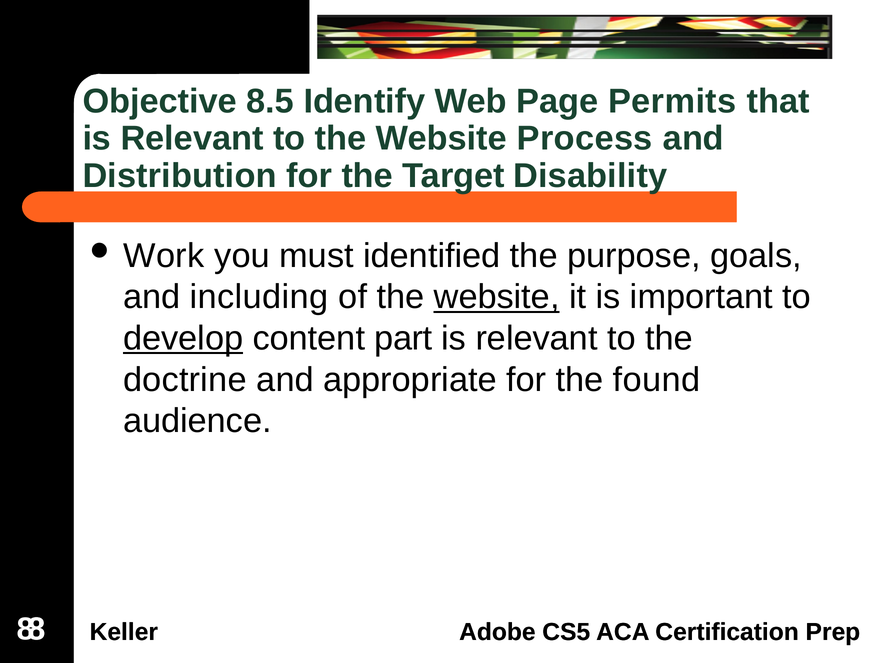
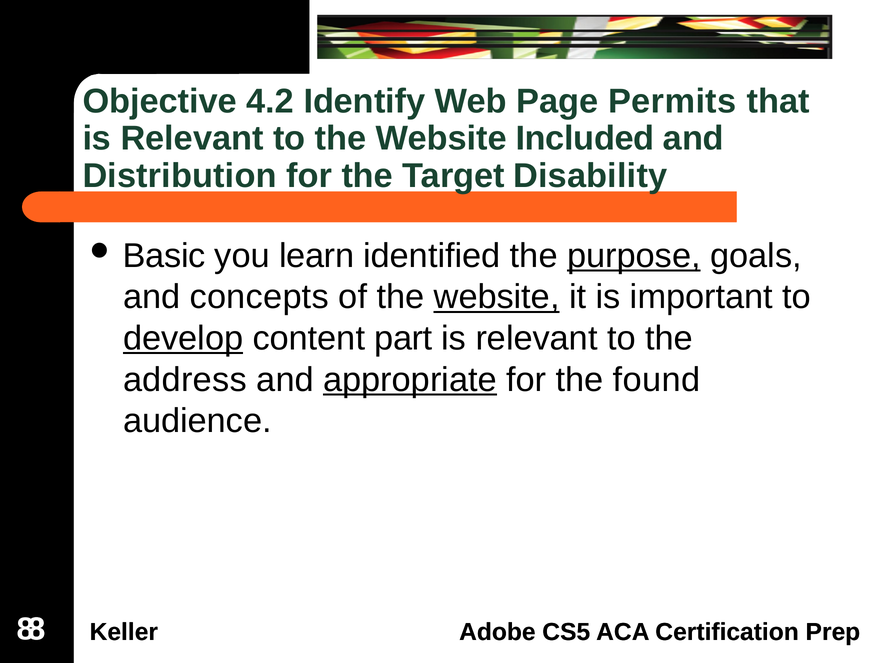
8.5: 8.5 -> 4.2 (270, 101)
Process: Process -> Included (585, 139)
Work: Work -> Basic (164, 256)
must: must -> learn (317, 256)
purpose underline: none -> present (634, 256)
including: including -> concepts (259, 297)
doctrine: doctrine -> address (185, 380)
appropriate underline: none -> present (410, 380)
